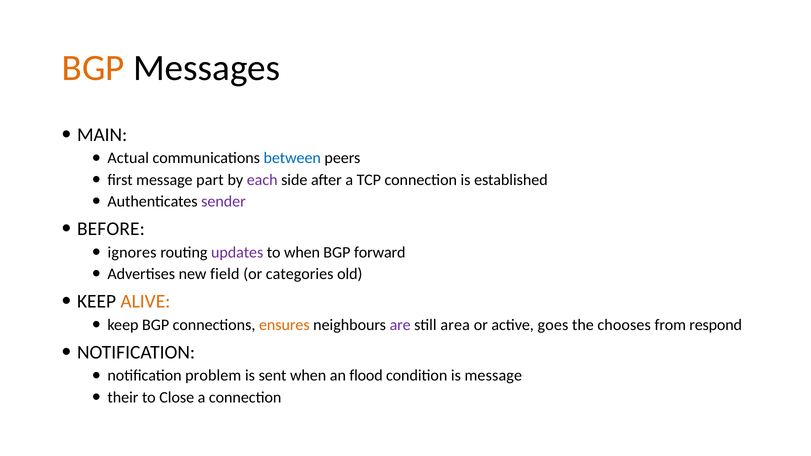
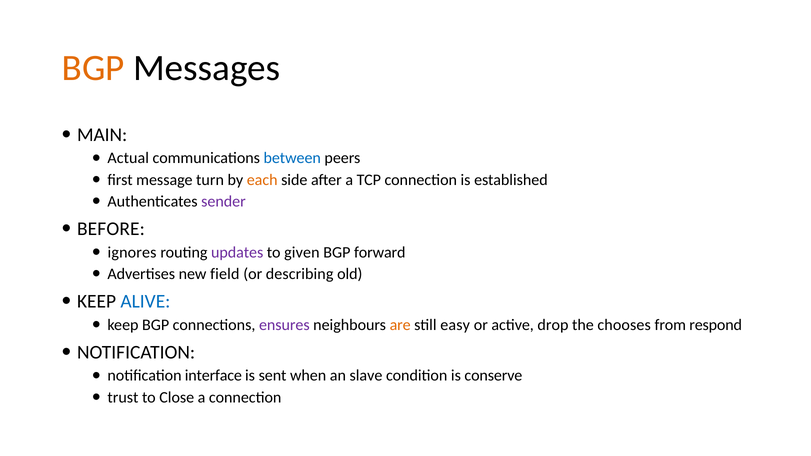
part: part -> turn (210, 180)
each colour: purple -> orange (262, 180)
to when: when -> given (302, 252)
categories: categories -> describing (300, 274)
ALIVE colour: orange -> blue (145, 301)
ensures colour: orange -> purple (284, 325)
are colour: purple -> orange (400, 325)
area: area -> easy (455, 325)
goes: goes -> drop (553, 325)
problem: problem -> interface (213, 376)
flood: flood -> slave (366, 376)
is message: message -> conserve (493, 376)
their: their -> trust (123, 397)
